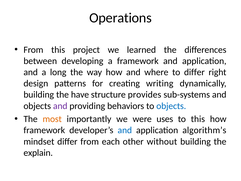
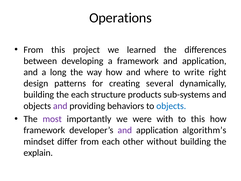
to differ: differ -> write (194, 72)
writing: writing -> several (160, 83)
the have: have -> each (80, 95)
provides: provides -> products (145, 95)
most colour: orange -> purple (52, 119)
uses: uses -> with (165, 119)
and colour: blue -> purple (125, 130)
